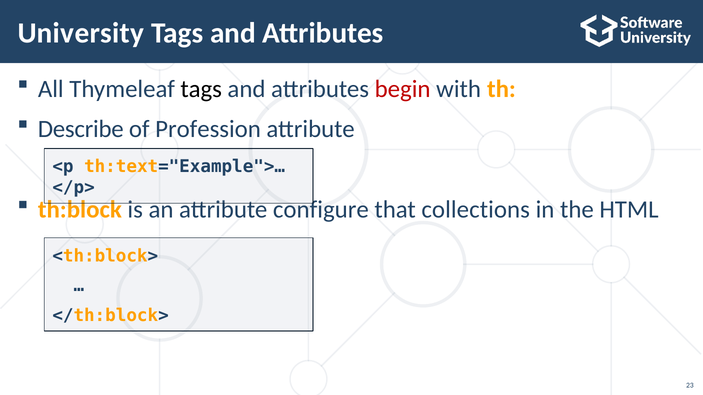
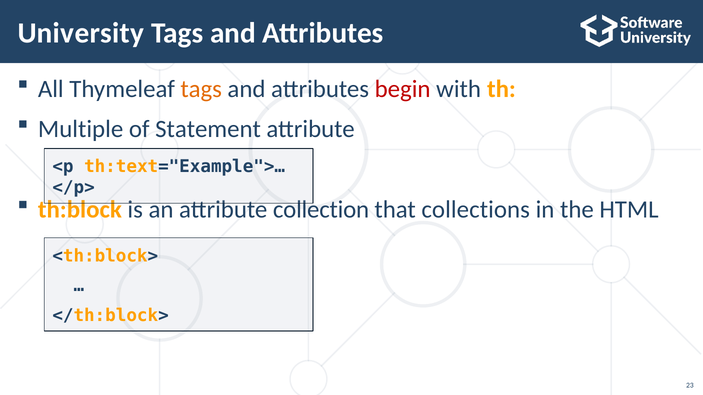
tags colour: black -> orange (201, 89)
Describe: Describe -> Multiple (81, 129)
Profession: Profession -> Statement (208, 129)
configure: configure -> collection (321, 210)
